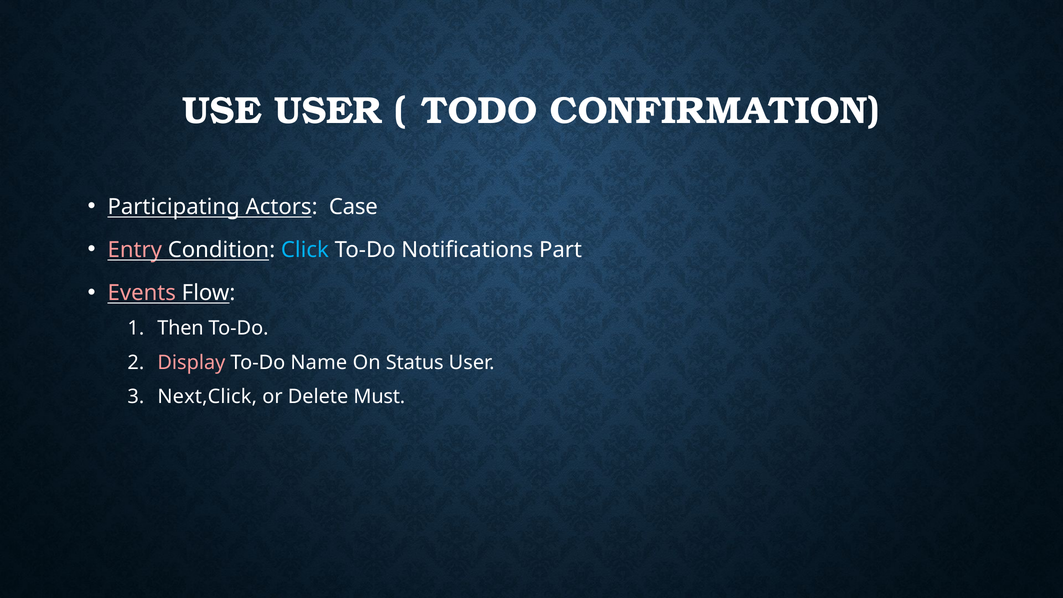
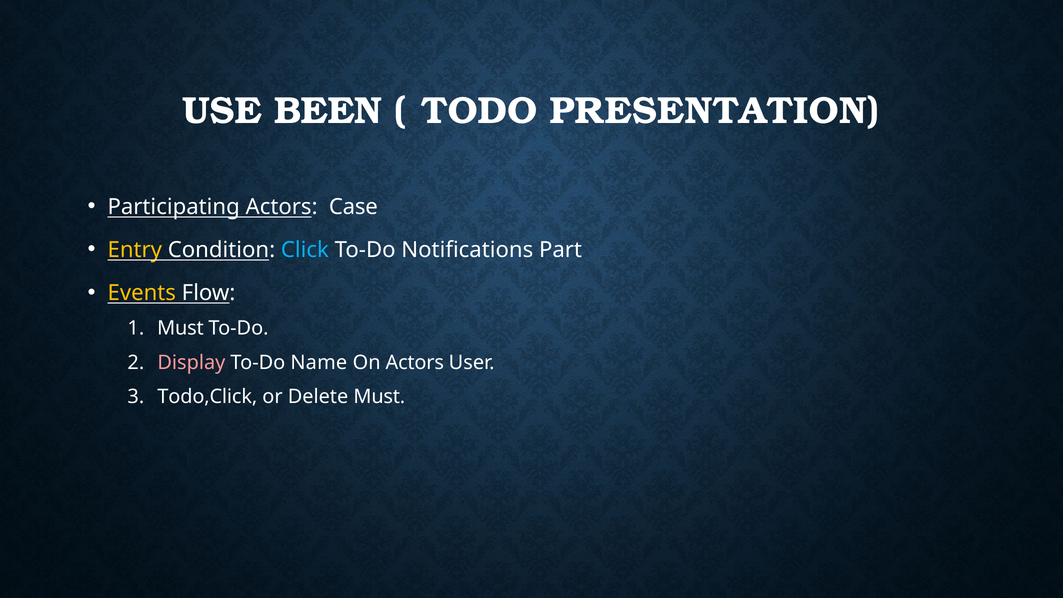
USE USER: USER -> BEEN (328, 111)
CONFIRMATION: CONFIRMATION -> PRESENTATION (715, 111)
Entry colour: pink -> yellow (135, 250)
Events colour: pink -> yellow (142, 293)
Then: Then -> Must (180, 328)
On Status: Status -> Actors (415, 363)
Next,Click: Next,Click -> Todo,Click (207, 397)
